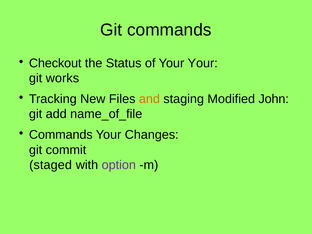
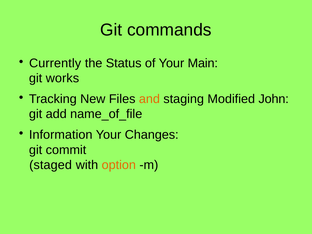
Checkout: Checkout -> Currently (55, 63)
Your Your: Your -> Main (203, 63)
Commands: Commands -> Information (61, 135)
option colour: purple -> orange (119, 165)
